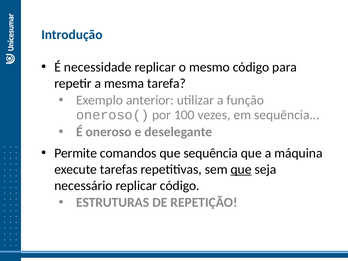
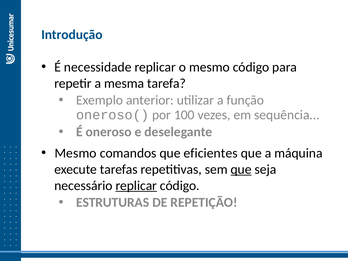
Permite: Permite -> Mesmo (76, 153)
que sequência: sequência -> eficientes (211, 153)
replicar underline: none -> present (136, 186)
